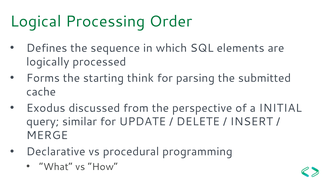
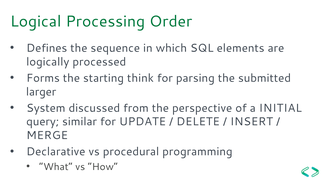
cache: cache -> larger (41, 92)
Exodus: Exodus -> System (46, 108)
